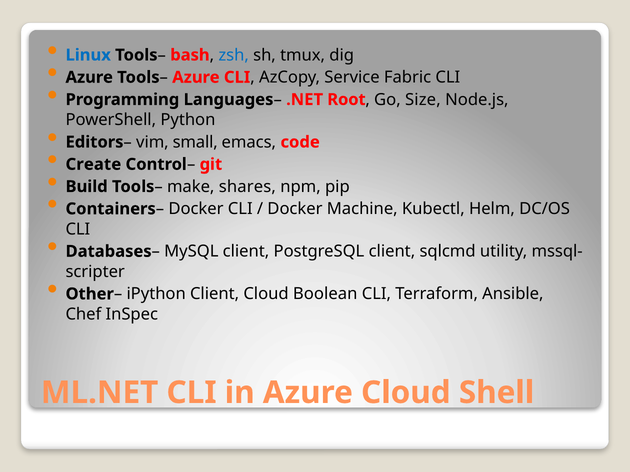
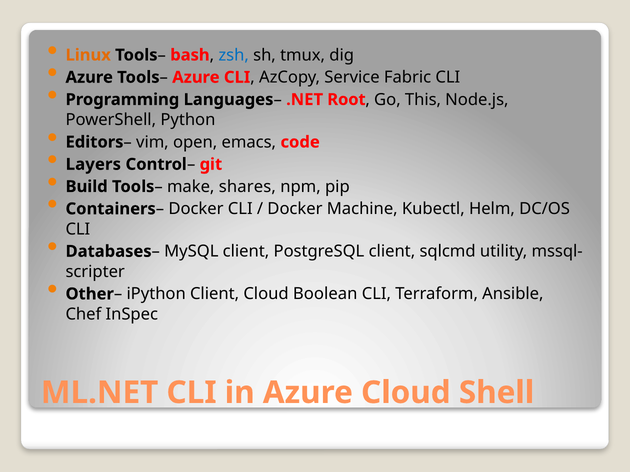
Linux colour: blue -> orange (88, 55)
Size: Size -> This (423, 100)
small: small -> open (195, 142)
Create: Create -> Layers (93, 164)
